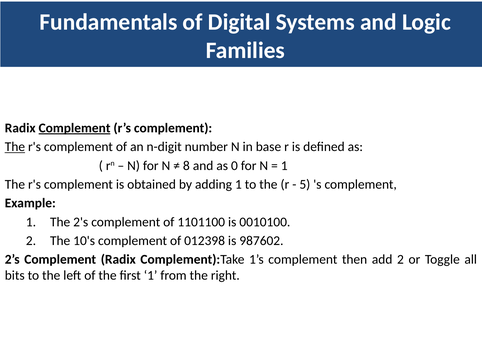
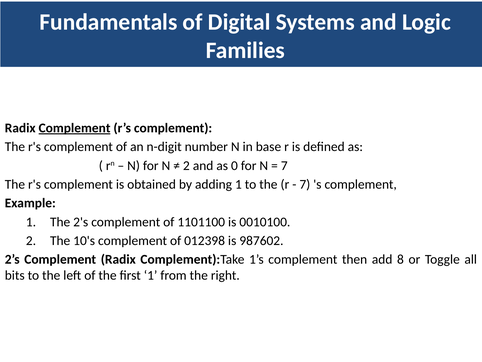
The underline: present -> none (15, 147)
8: 8 -> 2 (186, 165)
1: 1 -> 7 (284, 165)
5: 5 -> 7 (305, 184)
add 2: 2 -> 8 (400, 259)
